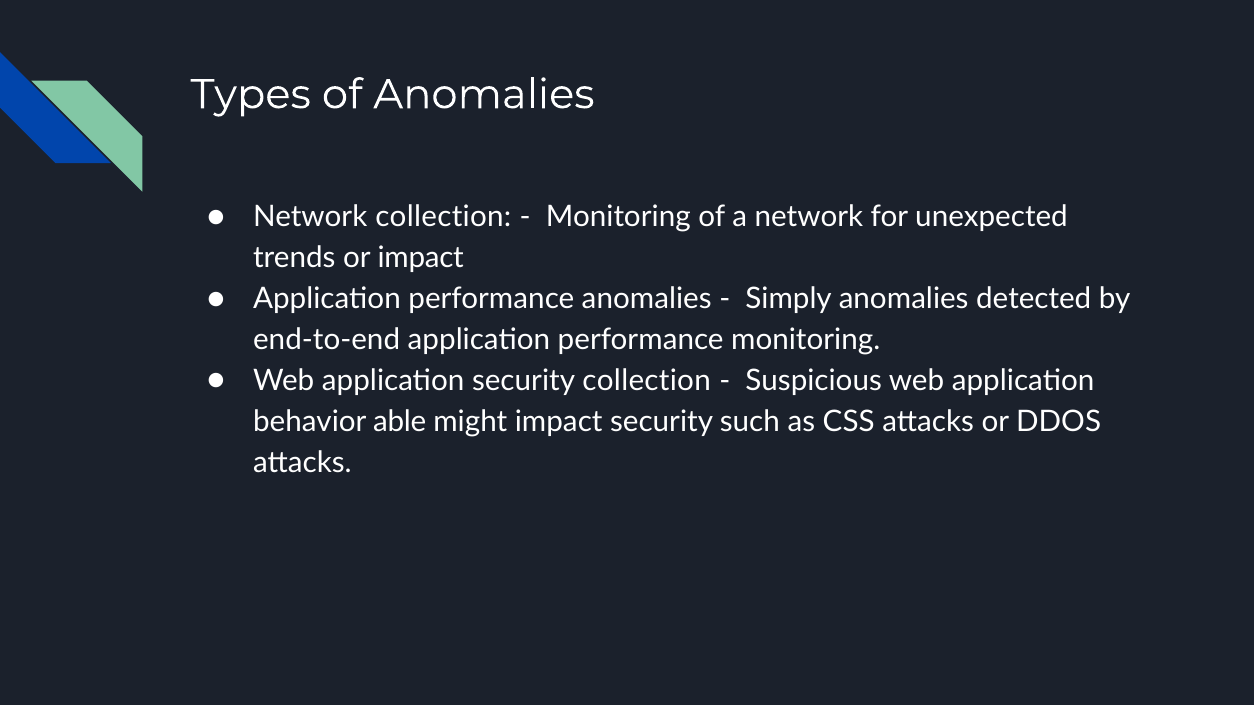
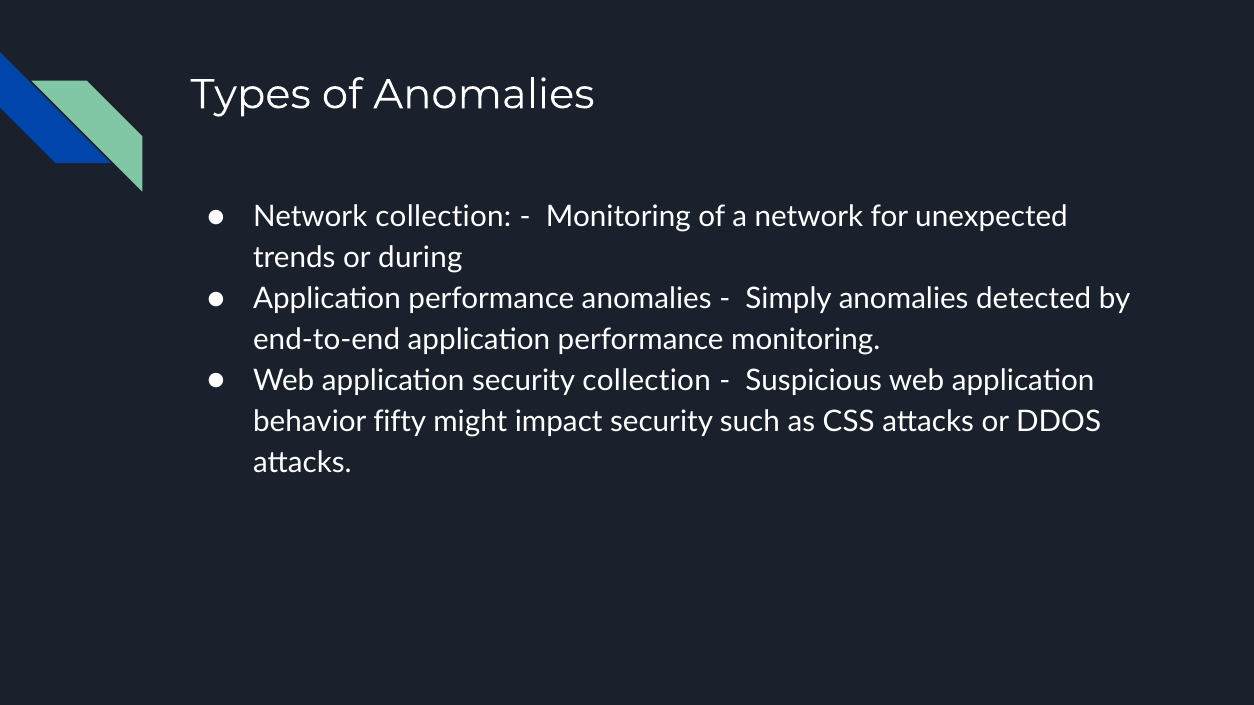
or impact: impact -> during (420, 258)
able: able -> fifty (400, 422)
